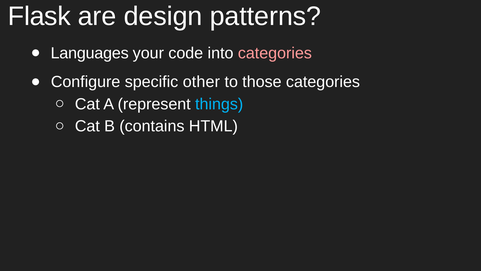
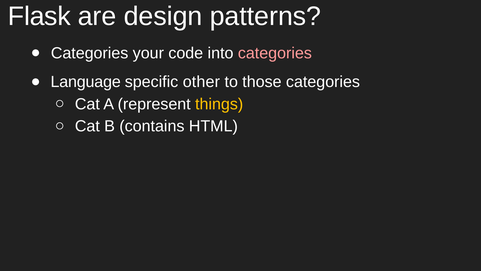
Languages: Languages -> Categories (90, 53)
Configure: Configure -> Language (86, 82)
things colour: light blue -> yellow (219, 104)
